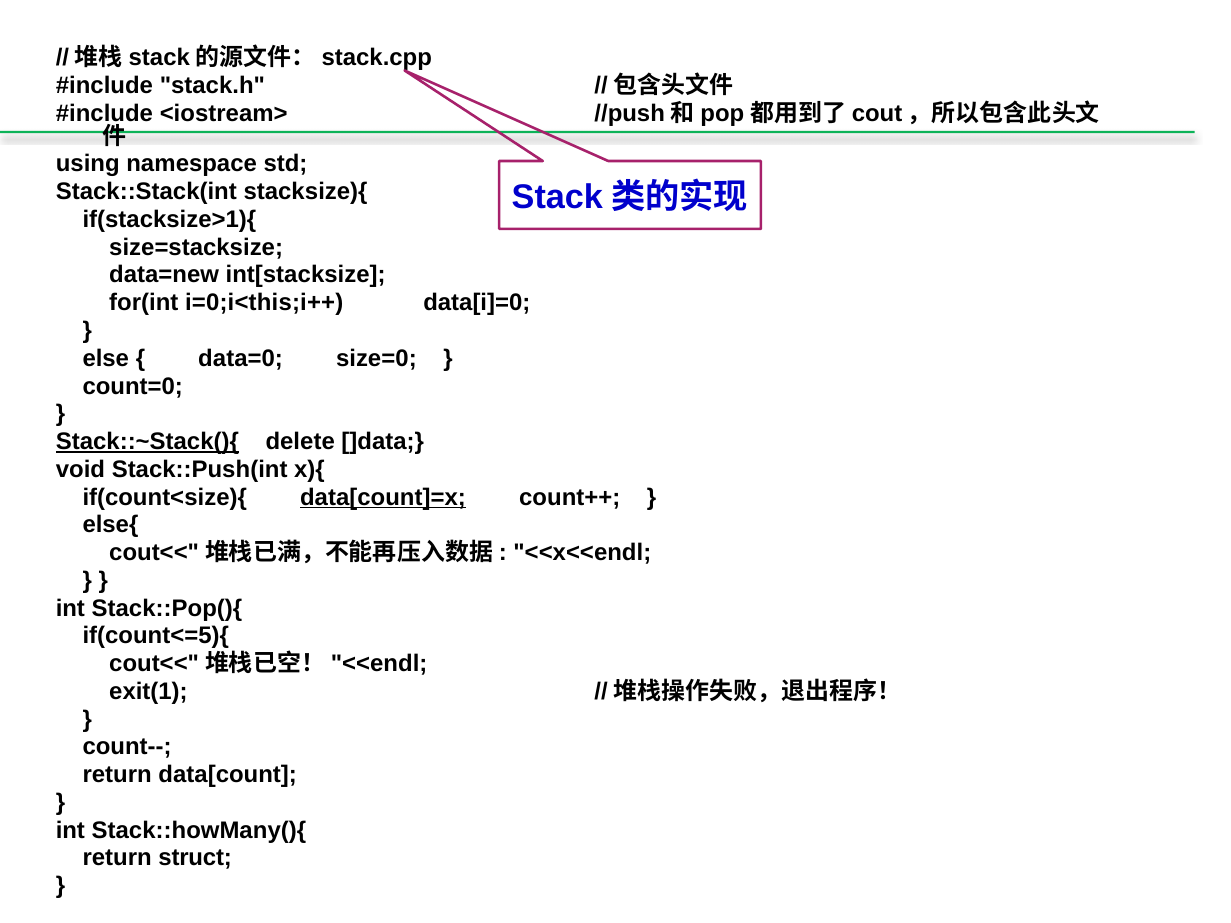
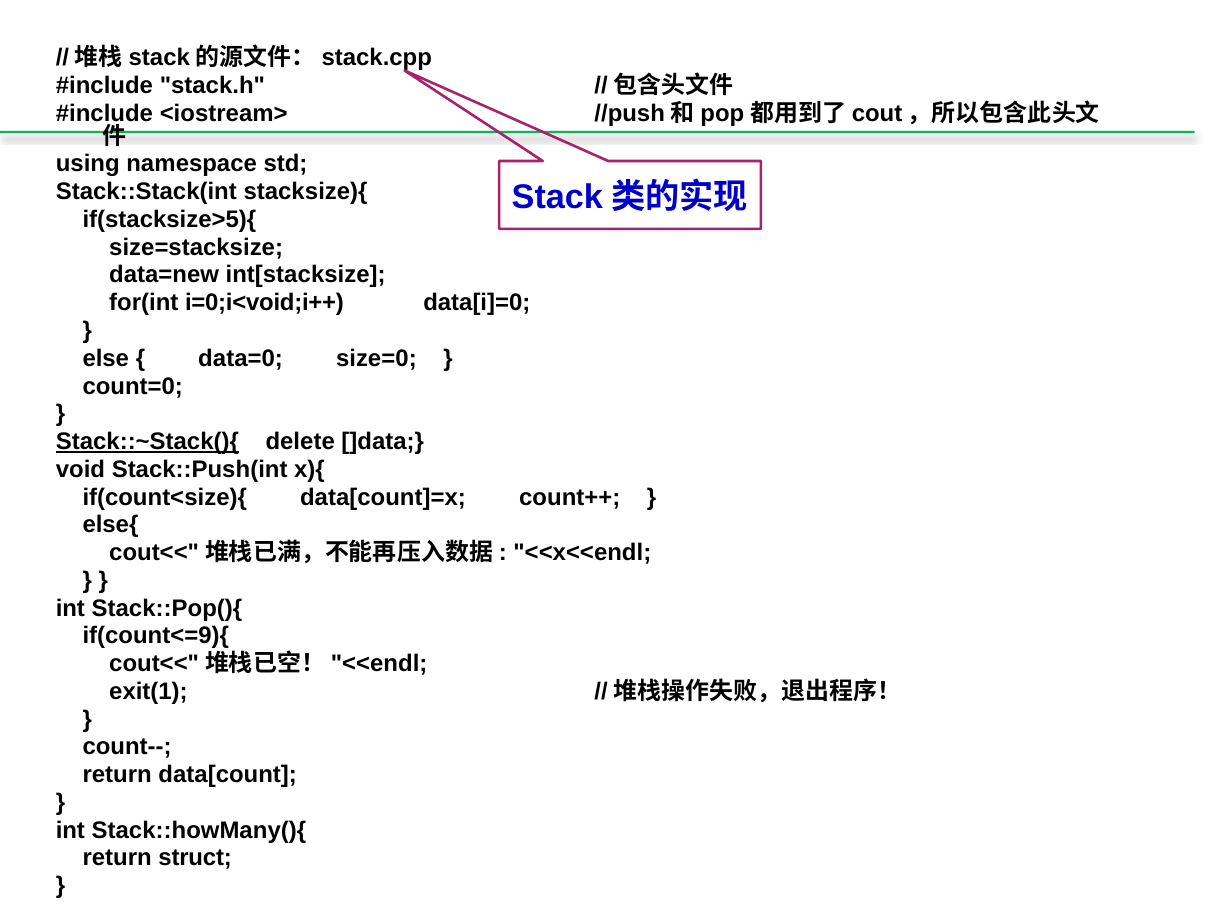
if(stacksize>1){: if(stacksize>1){ -> if(stacksize>5){ (169, 220)
i=0;i<this;i++: i=0;i<this;i++ -> i=0;i<void;i++ (264, 303)
data[count]=x underline: present -> none (383, 497)
if(count<=5){: if(count<=5){ -> if(count<=9){ (156, 636)
